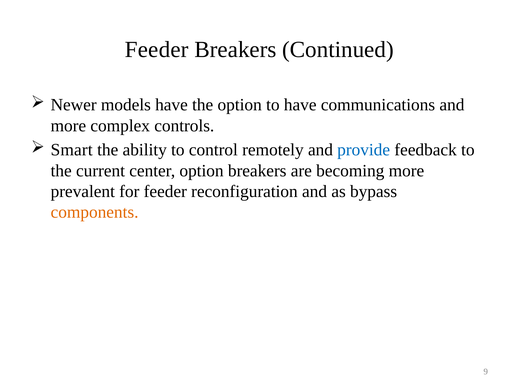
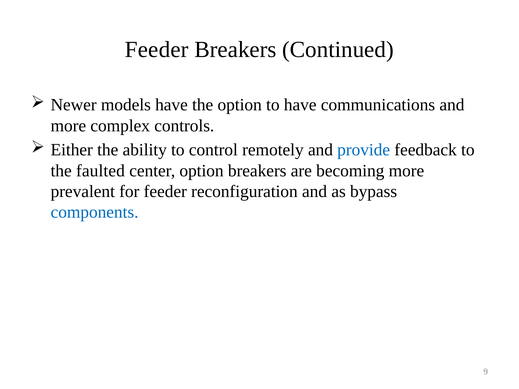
Smart: Smart -> Either (72, 150)
current: current -> faulted (100, 171)
components colour: orange -> blue (95, 212)
